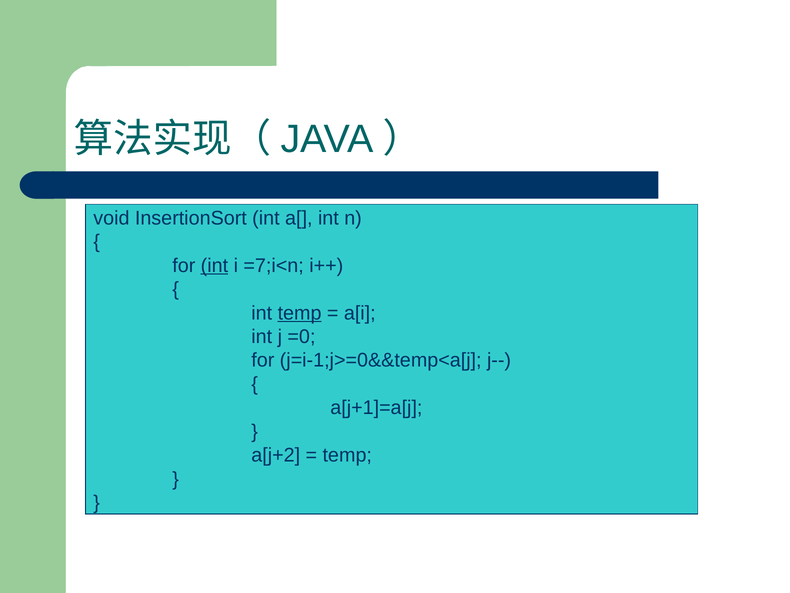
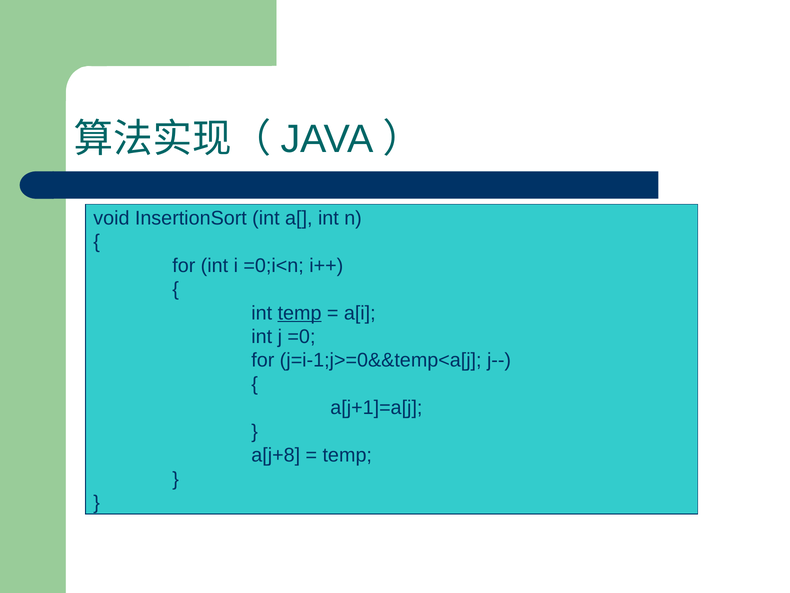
int underline: present -> none (214, 265)
=7;i<n: =7;i<n -> =0;i<n (274, 265)
a[j+2: a[j+2 -> a[j+8 (276, 455)
